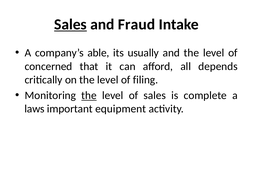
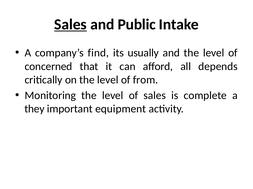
Fraud: Fraud -> Public (137, 24)
able: able -> find (98, 53)
filing: filing -> from (146, 80)
the underline: present -> none (89, 96)
laws: laws -> they (35, 109)
